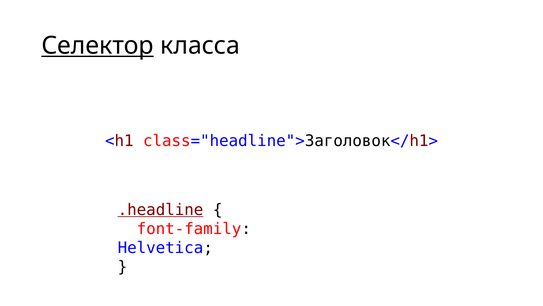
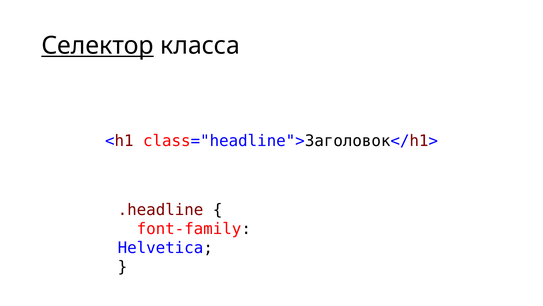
.headline underline: present -> none (161, 209)
